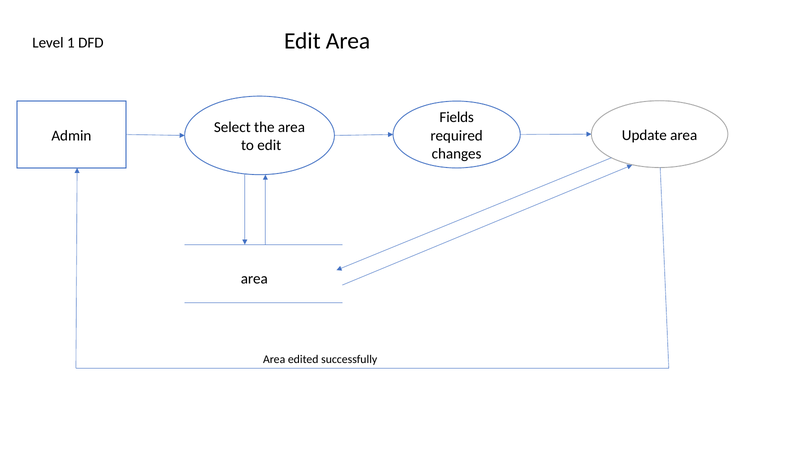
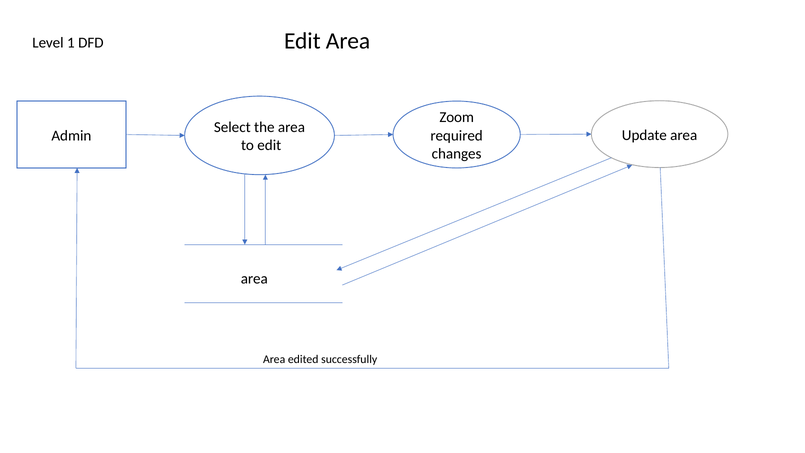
Fields: Fields -> Zoom (457, 117)
